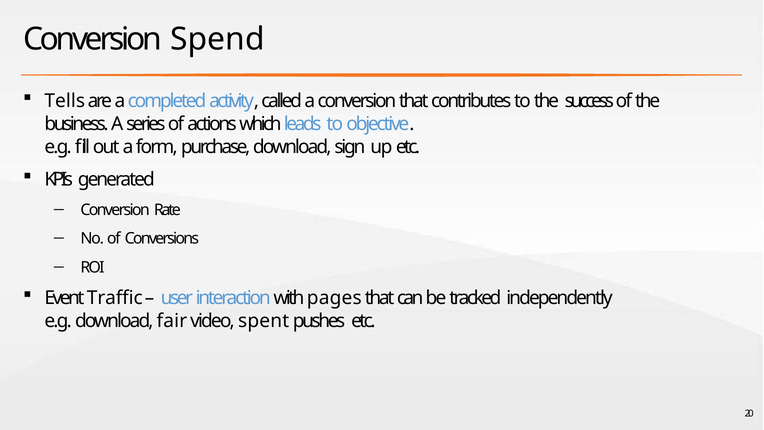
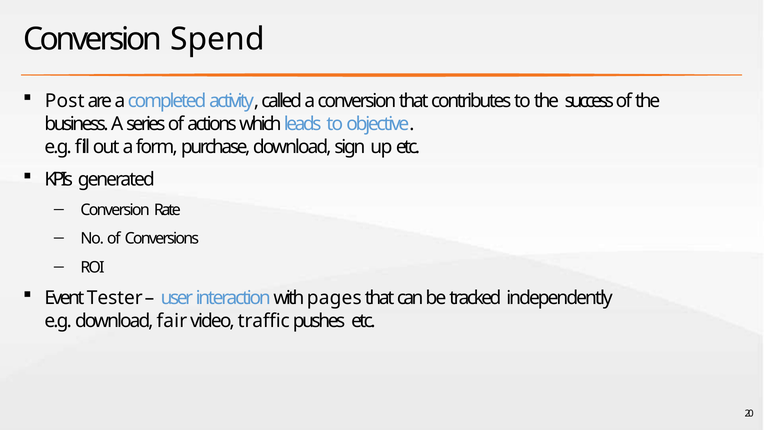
Tells: Tells -> Post (65, 101)
Traffic: Traffic -> Tester (115, 298)
spent: spent -> traffic (264, 321)
